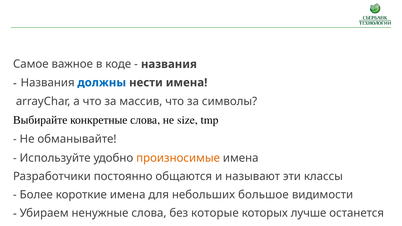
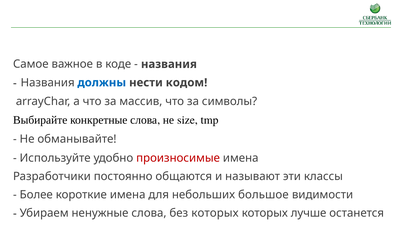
нести имена: имена -> кодом (187, 83)
произносимые colour: orange -> red (178, 158)
без которые: которые -> которых (215, 213)
